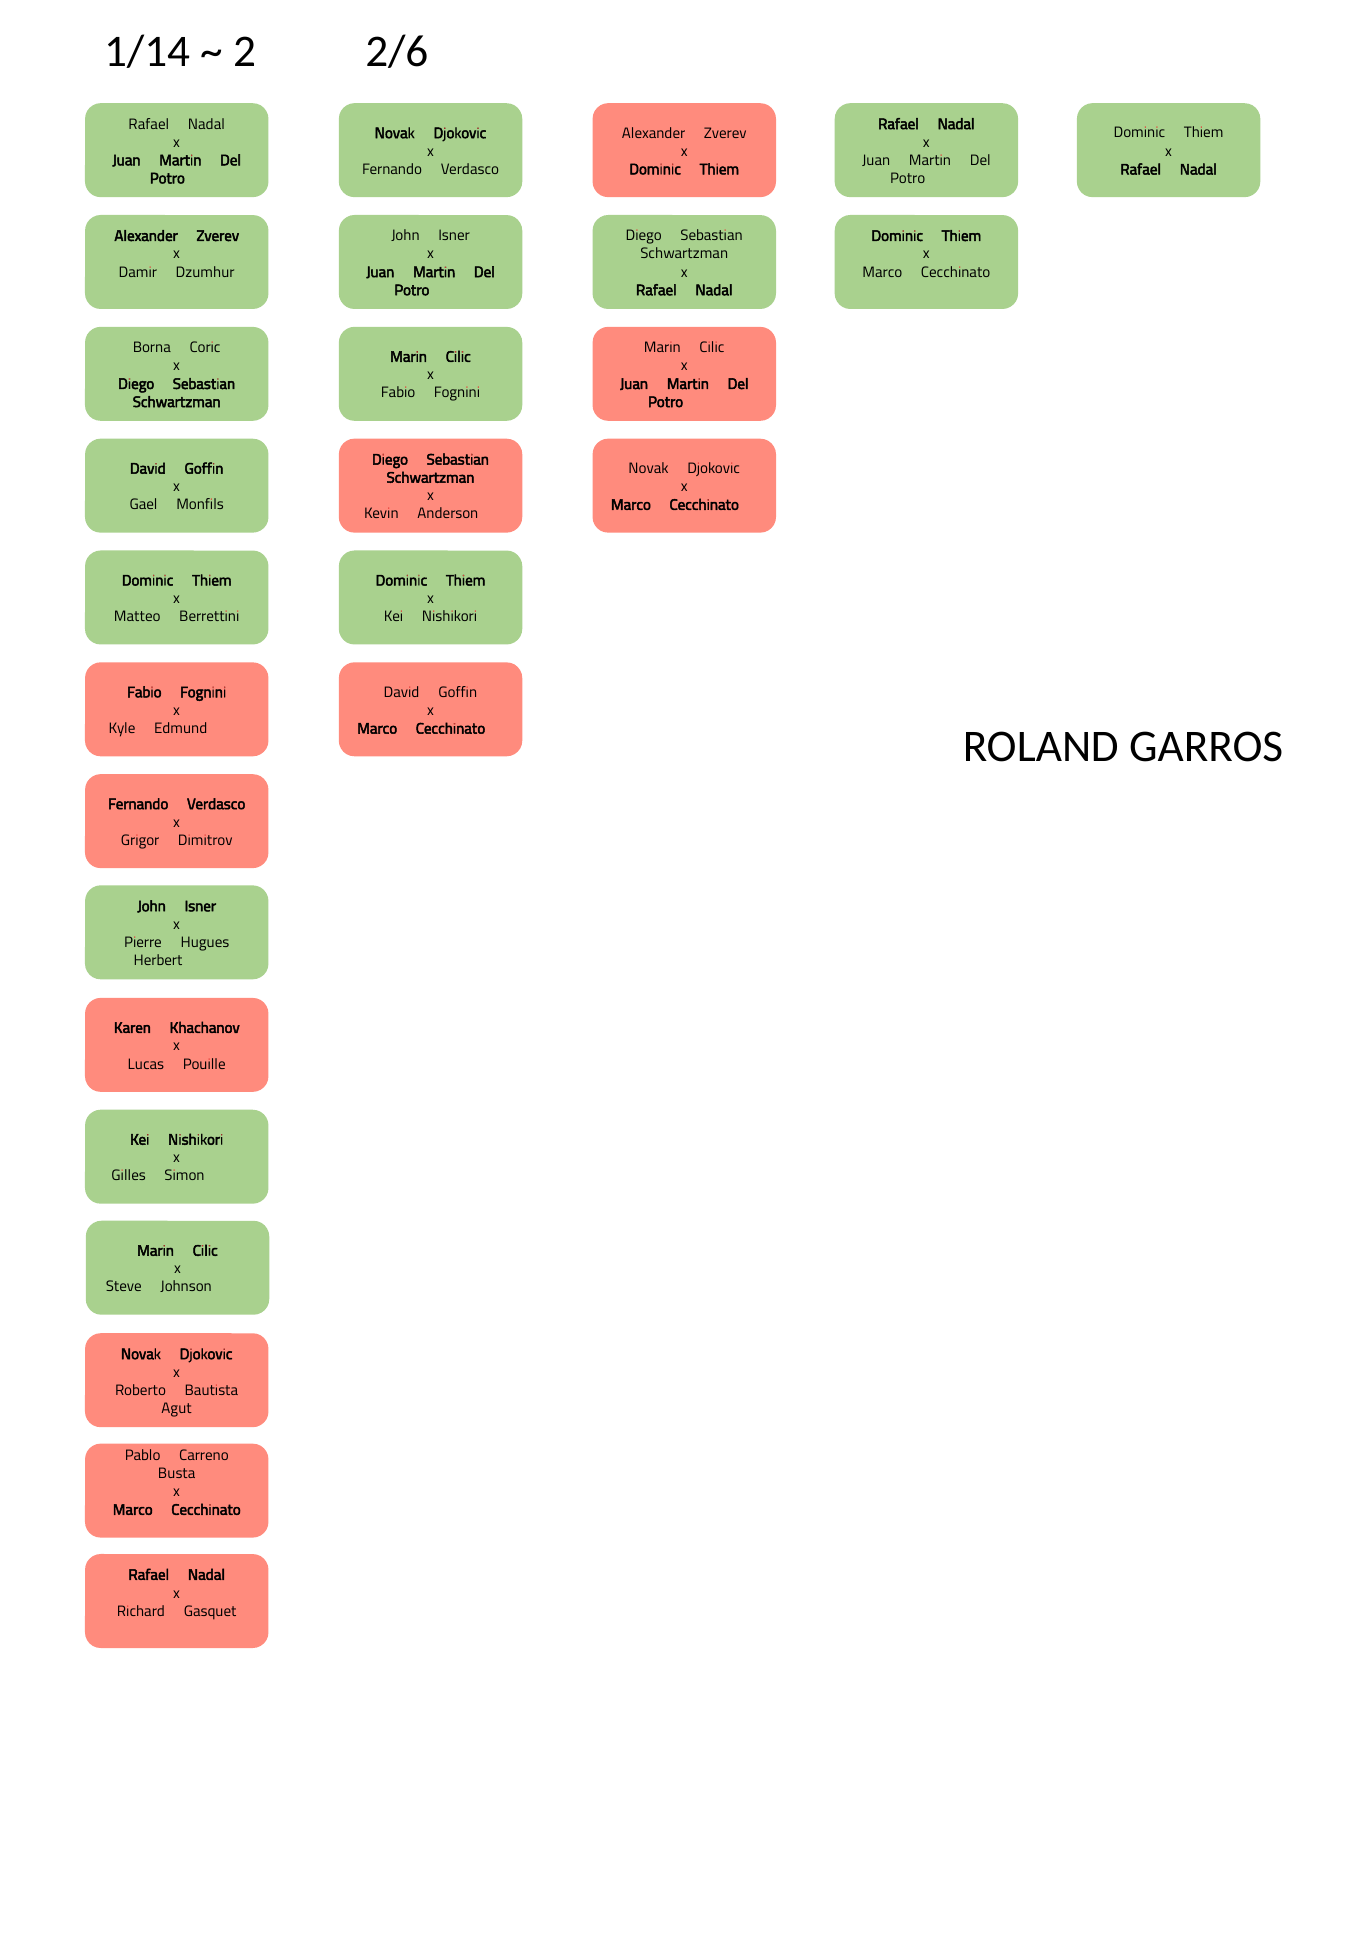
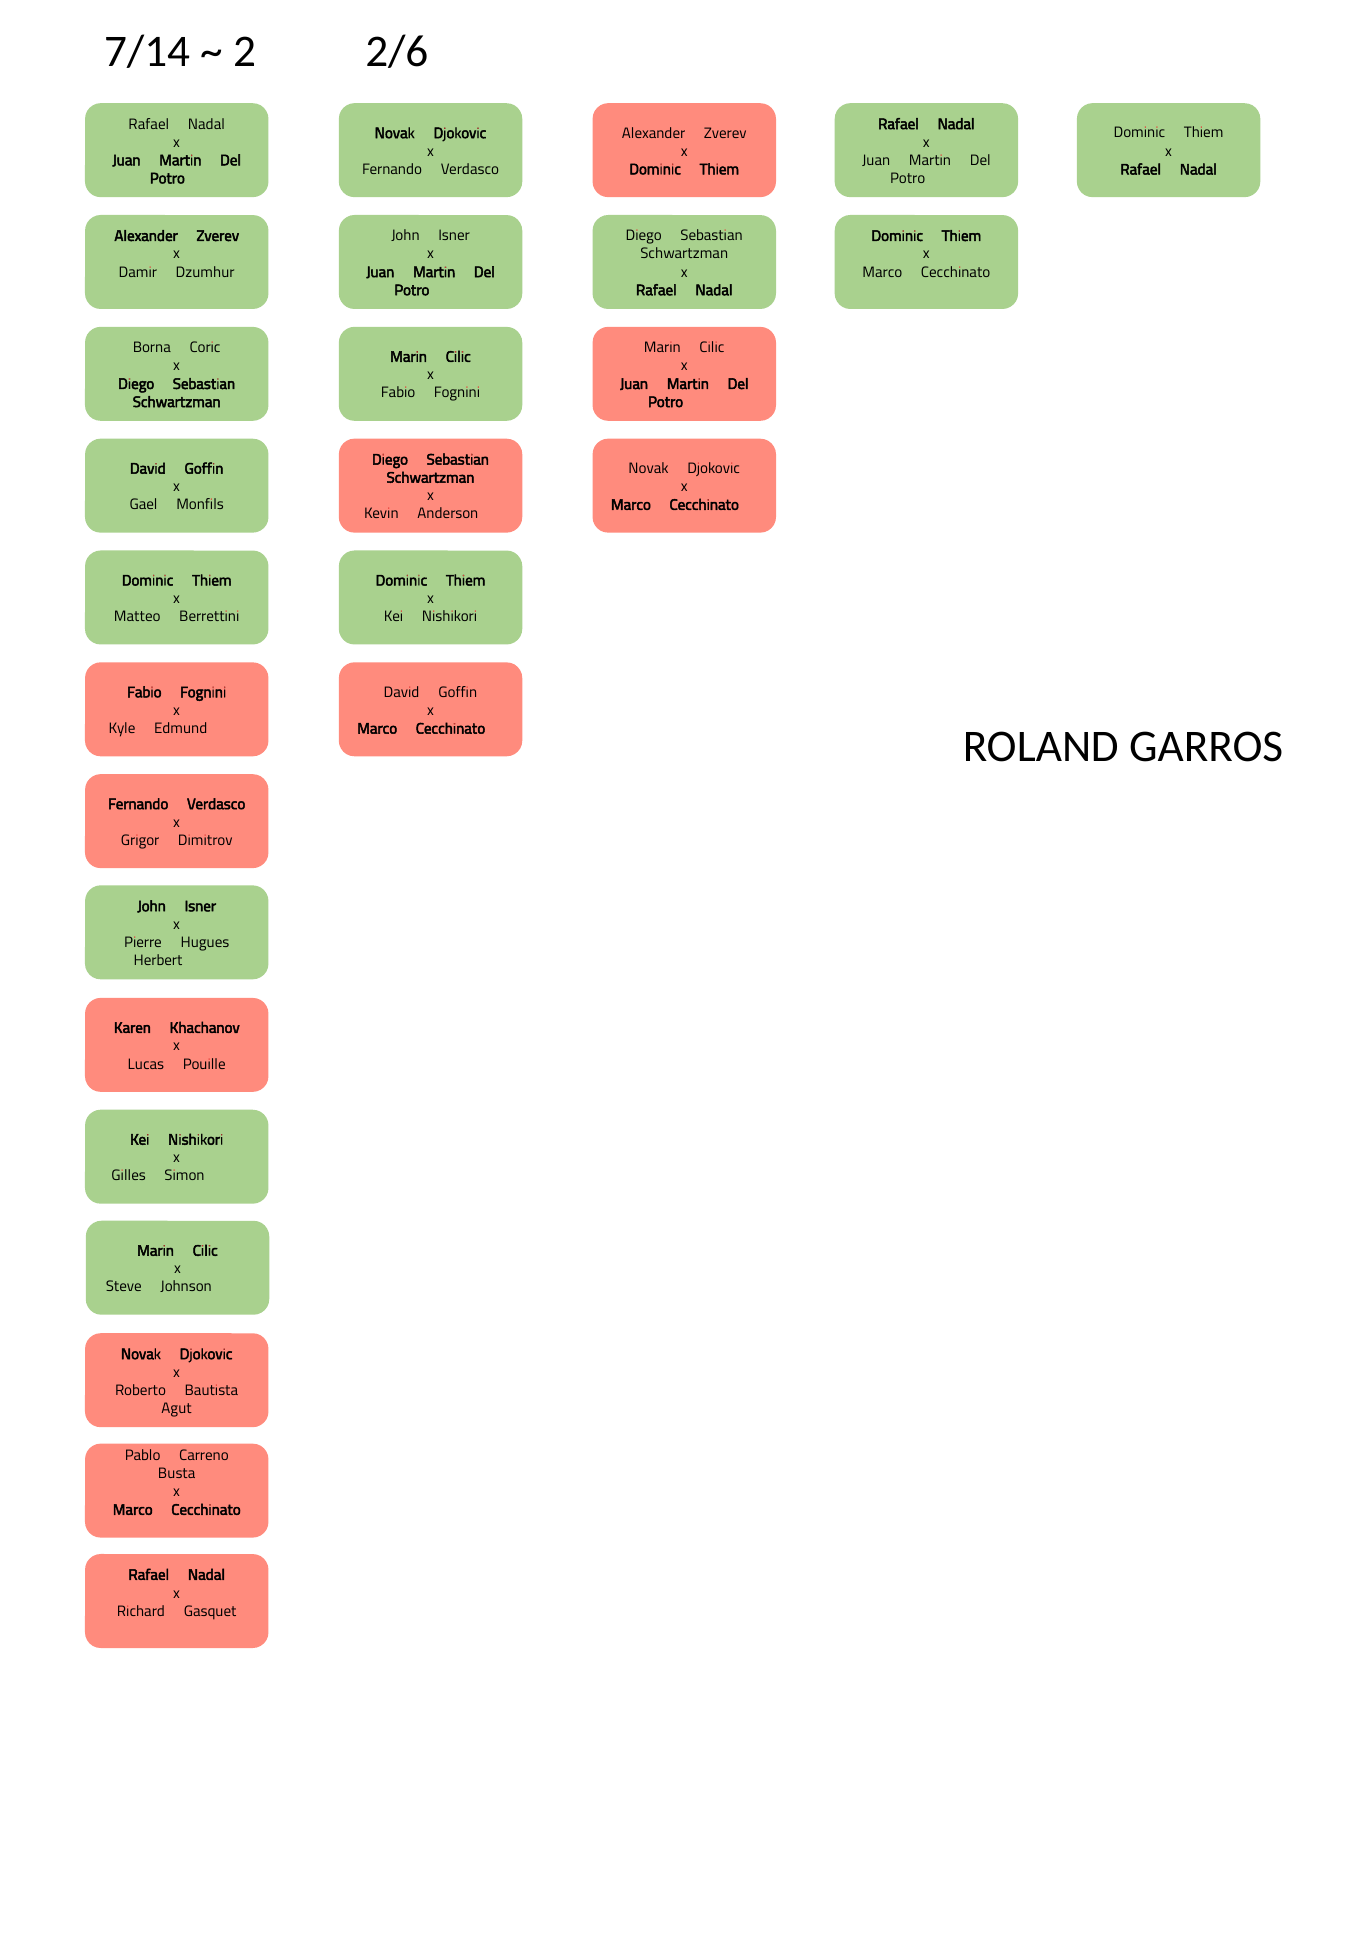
1/14: 1/14 -> 7/14 (147, 51)
